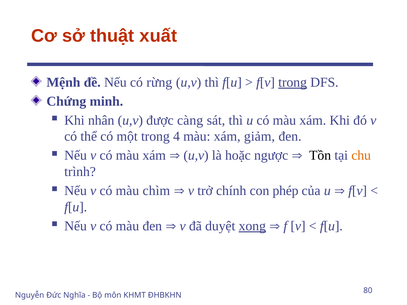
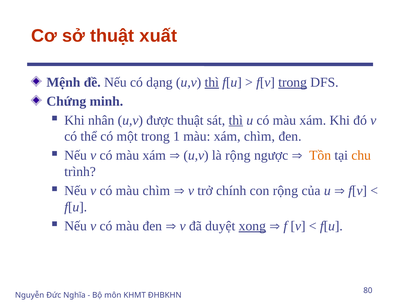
rừng: rừng -> dạng (159, 82)
thì underline: none -> present (212, 82)
được càng: càng -> thuật (190, 120)
thì underline: none -> present (236, 120)
4: 4 -> 1 (177, 137)
xám giảm: giảm -> chìm (259, 137)
là hoặc: hoặc -> rộng (238, 156)
Tồn colour: black -> orange (320, 156)
con phép: phép -> rộng (285, 191)
